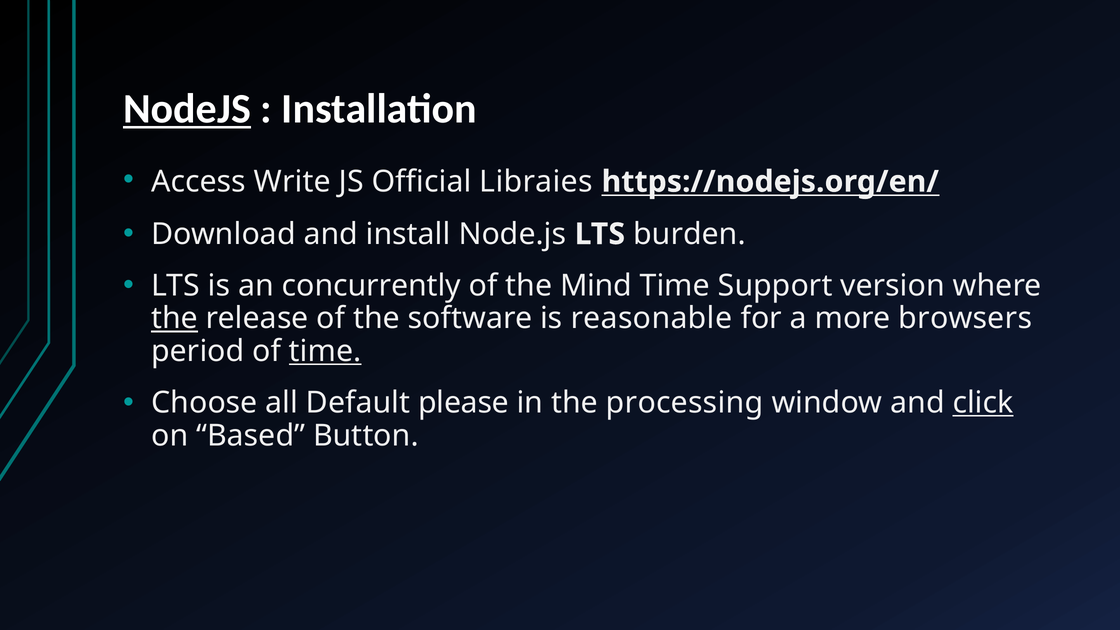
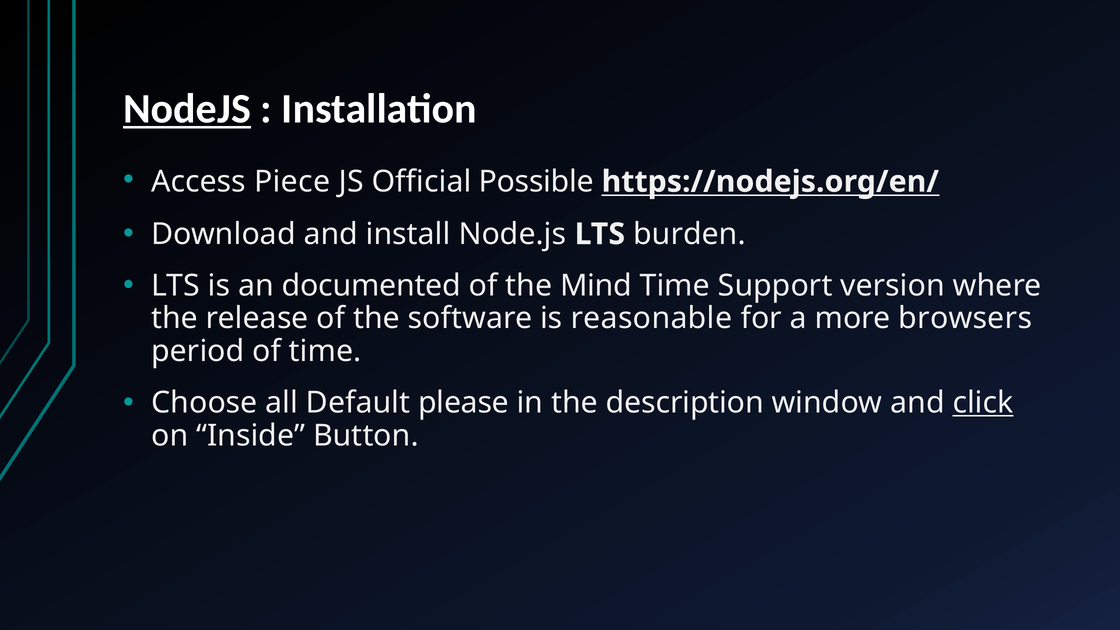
Write: Write -> Piece (292, 182)
Libraies: Libraies -> Possible (536, 182)
concurrently: concurrently -> documented (371, 286)
the underline: present -> none (175, 319)
time underline: present -> none (325, 351)
processing: processing -> description (685, 403)
Based: Based -> Inside (251, 436)
